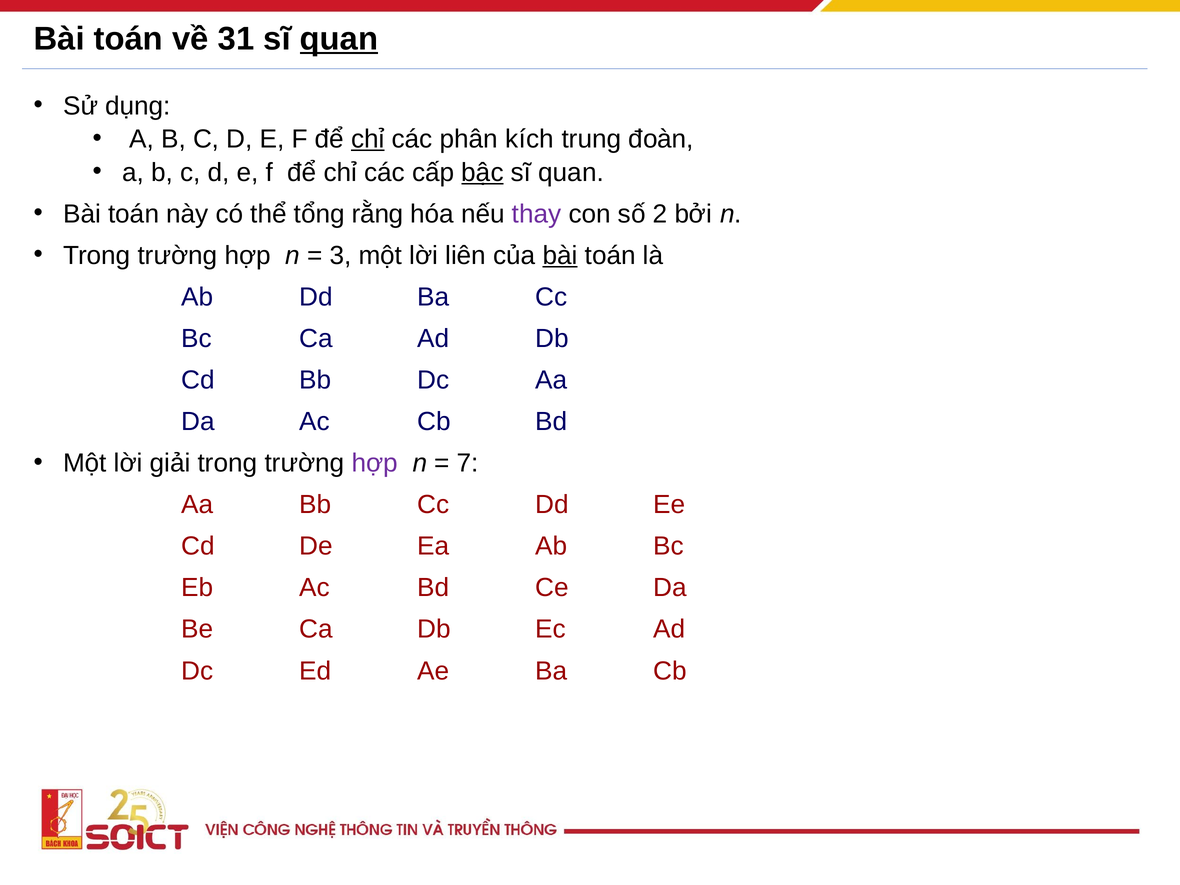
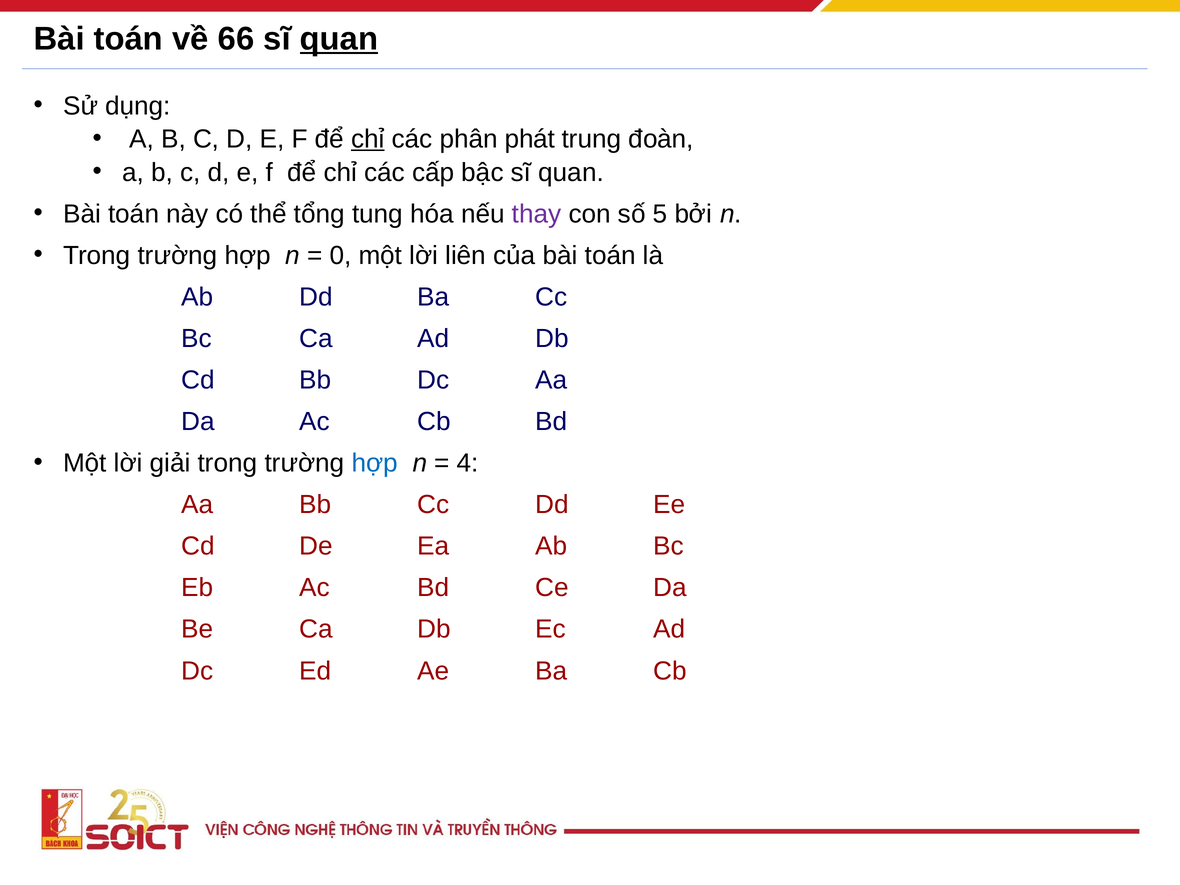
31: 31 -> 66 (236, 39)
kích: kích -> phát (530, 139)
bậc underline: present -> none (483, 172)
rằng: rằng -> tung (378, 214)
2: 2 -> 5 (660, 214)
3: 3 -> 0 (340, 256)
bài underline: present -> none (560, 256)
hợp colour: purple -> blue (375, 463)
7: 7 -> 4 (468, 463)
